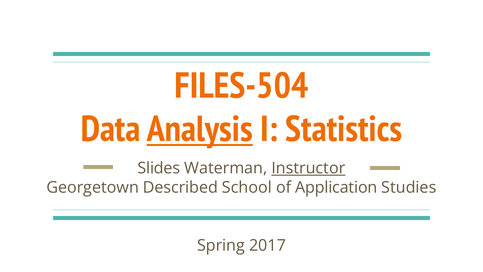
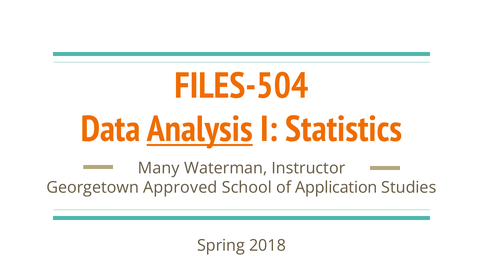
Slides: Slides -> Many (159, 168)
Instructor underline: present -> none (308, 168)
Described: Described -> Approved (180, 187)
2017: 2017 -> 2018 (267, 245)
